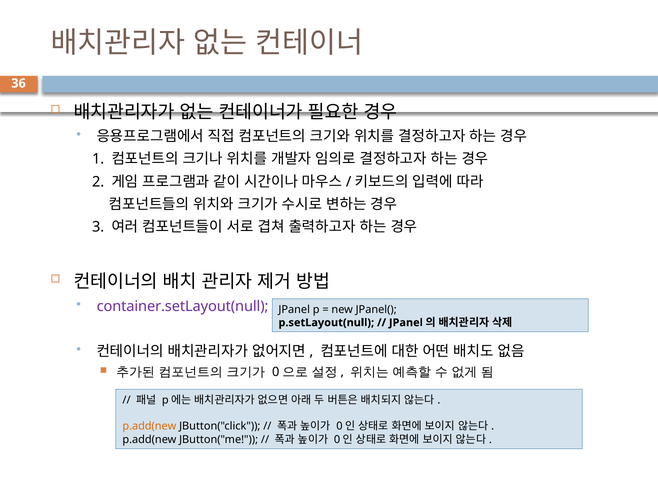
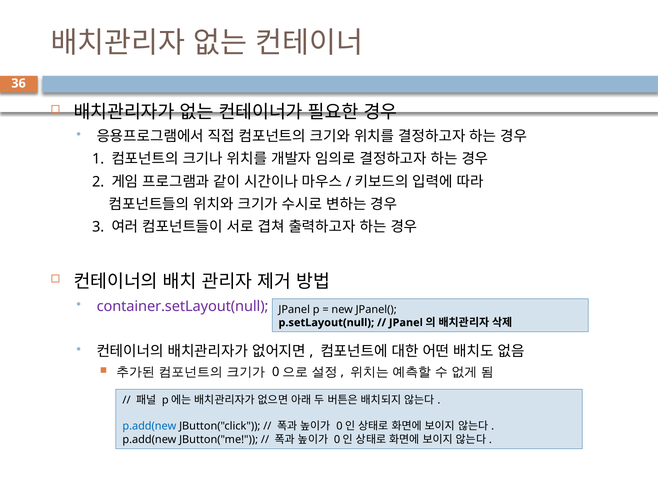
p.add(new colour: orange -> blue (149, 426)
